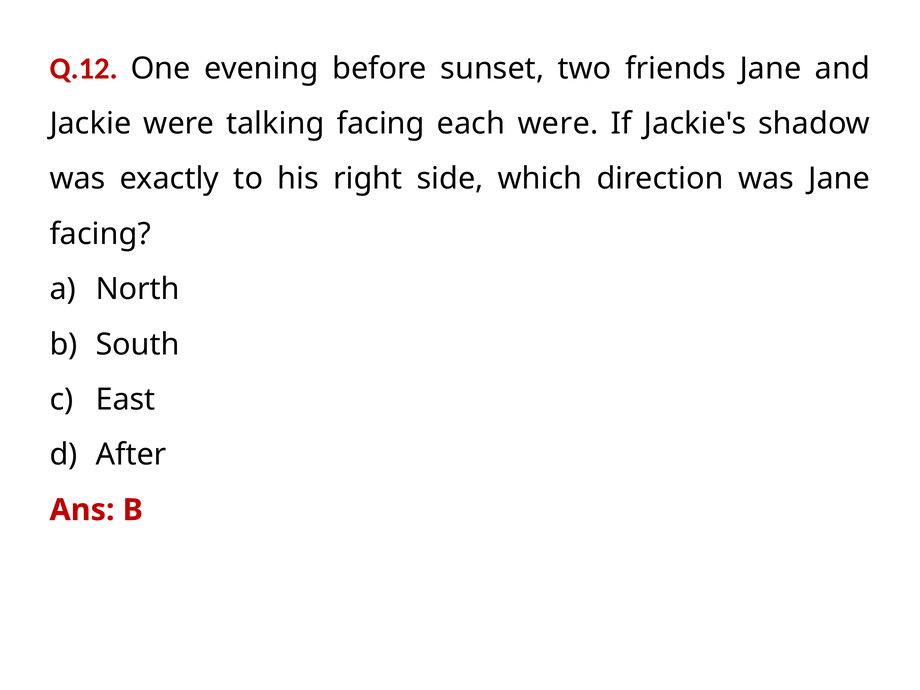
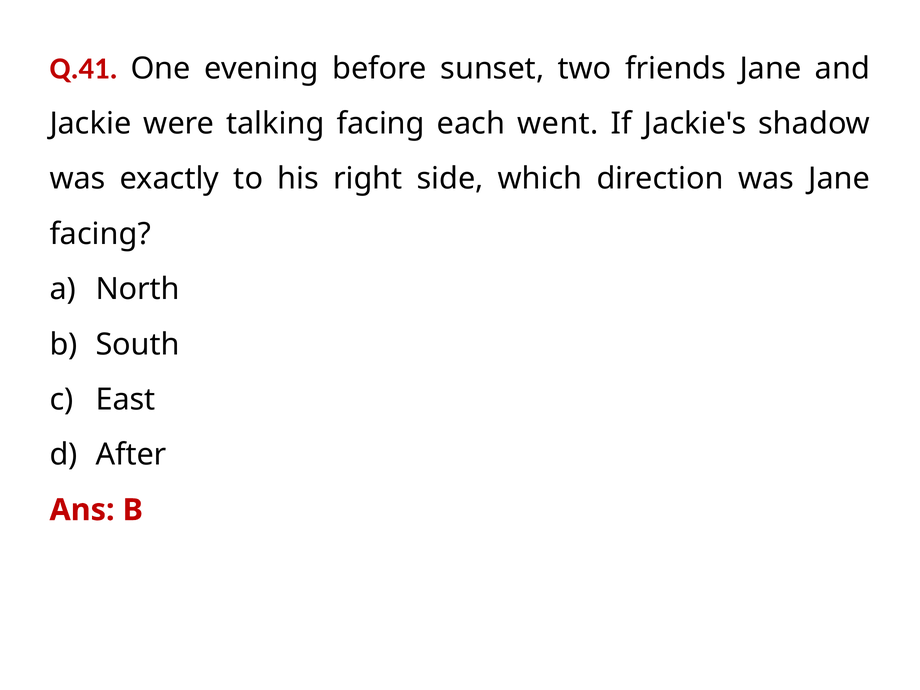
Q.12: Q.12 -> Q.41 (84, 68)
each were: were -> went (558, 124)
